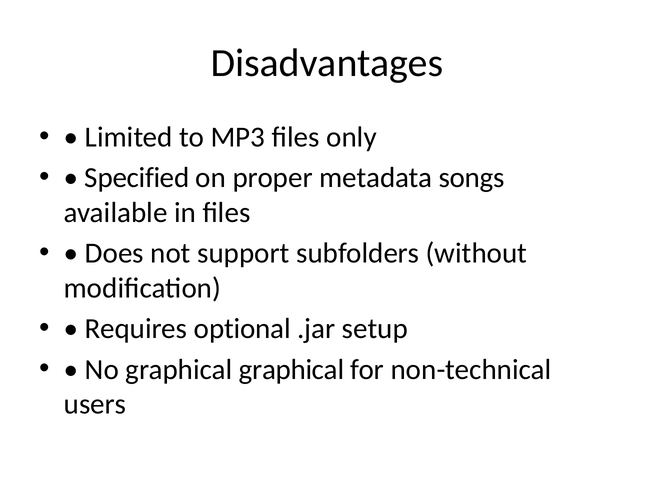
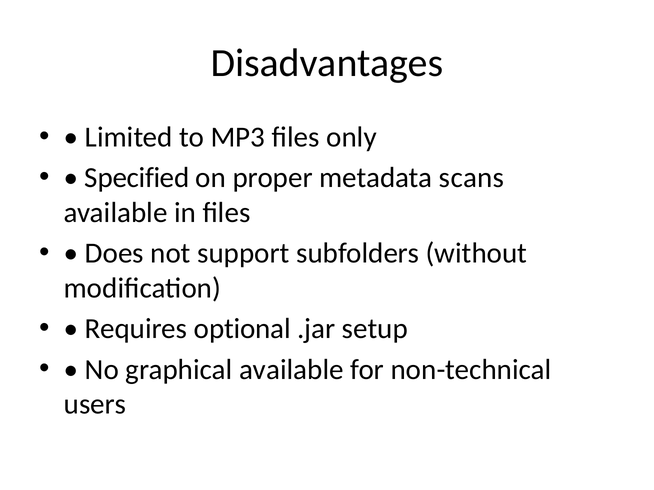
songs: songs -> scans (472, 178)
graphical graphical: graphical -> available (291, 370)
